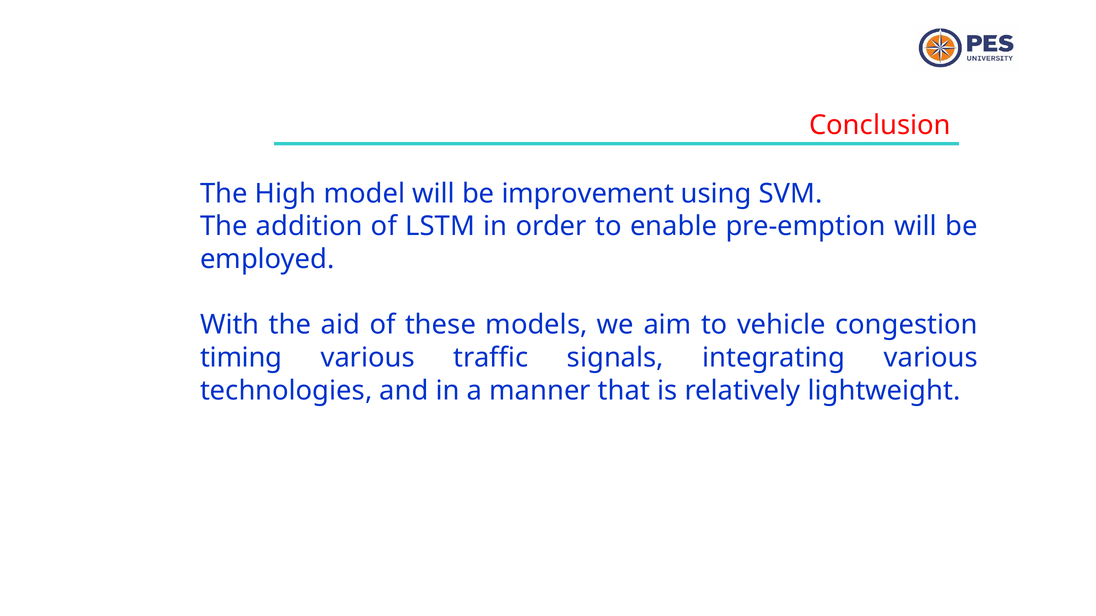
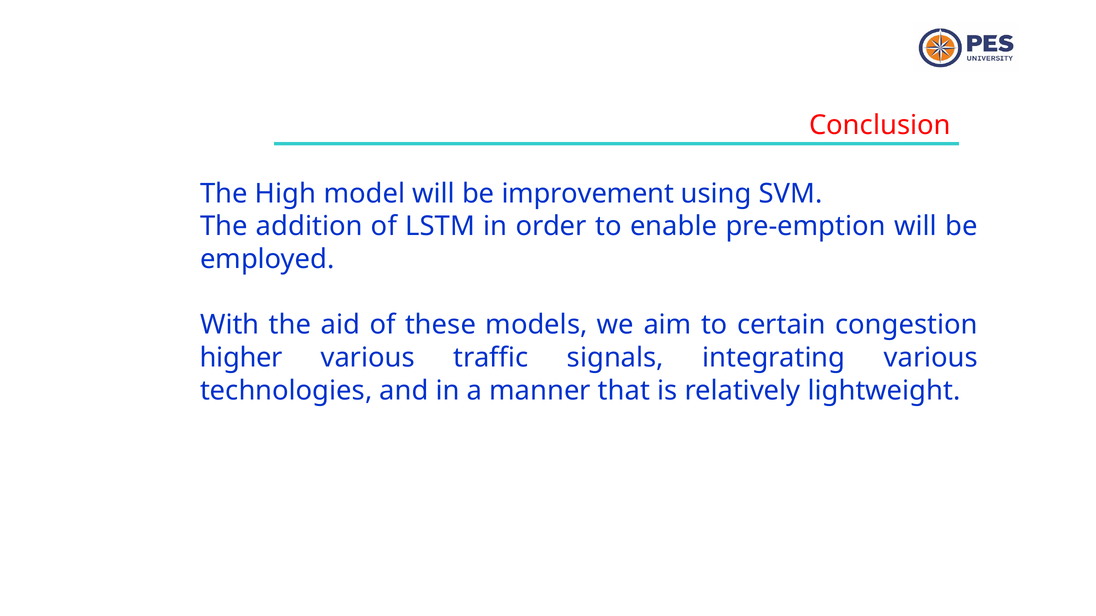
vehicle: vehicle -> certain (781, 325)
timing: timing -> higher (241, 358)
